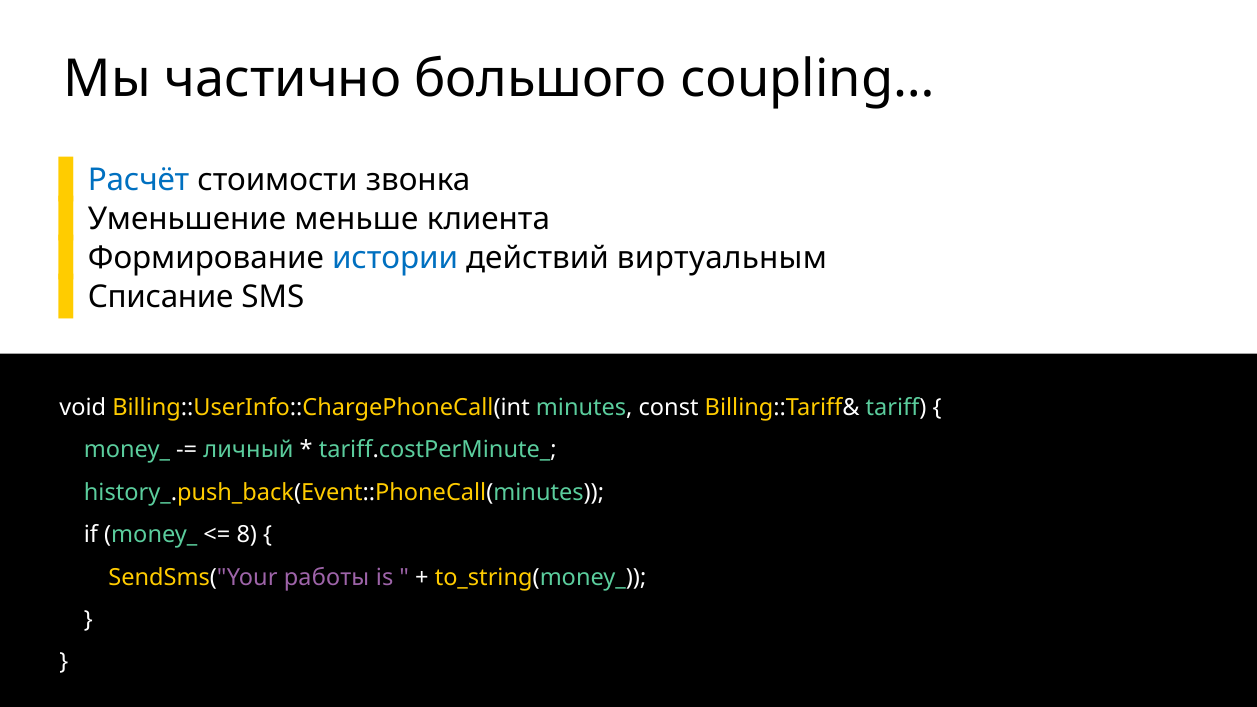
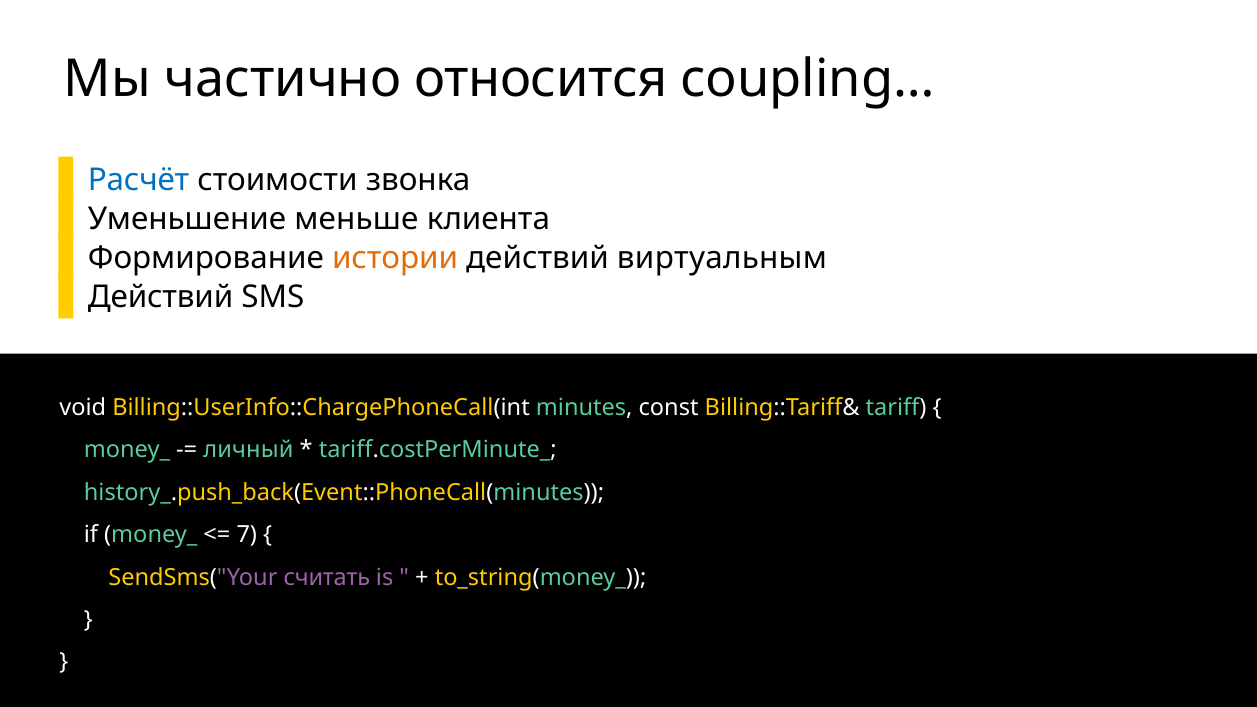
большого: большого -> относится (541, 79)
истории colour: blue -> orange (395, 258)
Списание: Списание -> Действий (161, 298)
8: 8 -> 7 (247, 535)
работы: работы -> считать (327, 577)
